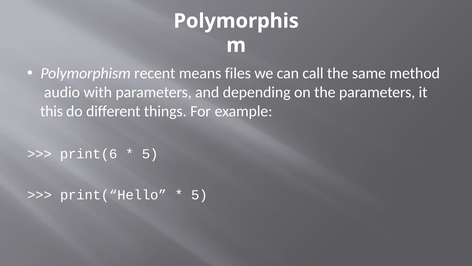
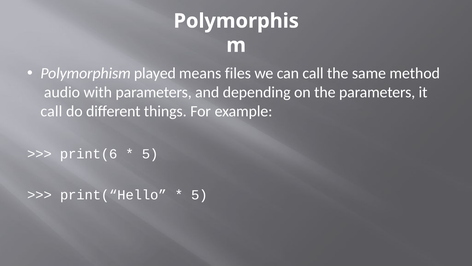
recent: recent -> played (155, 73)
this: this -> call (51, 111)
